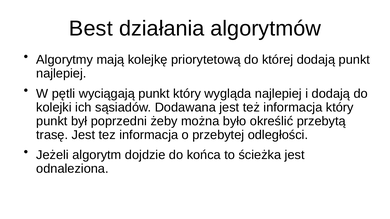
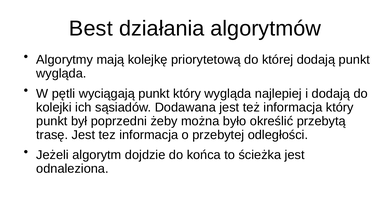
najlepiej: najlepiej -> wygląda (61, 74)
